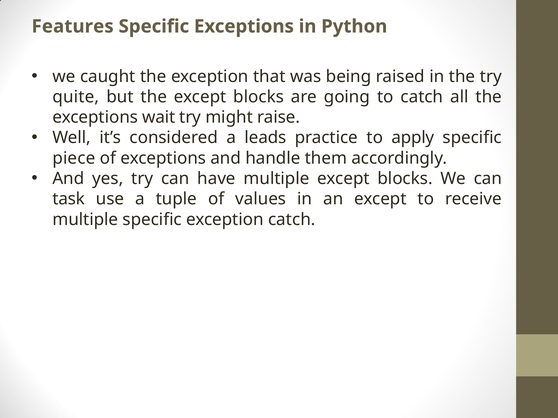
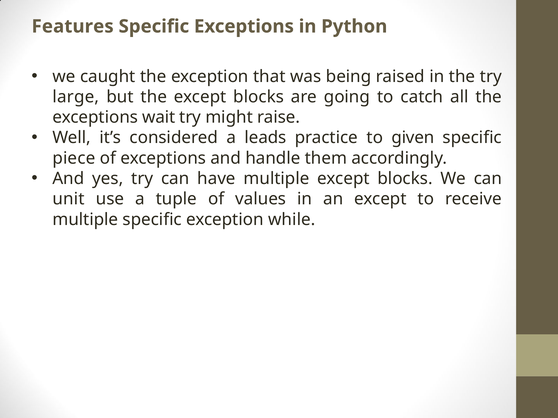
quite: quite -> large (76, 97)
apply: apply -> given (413, 138)
task: task -> unit (69, 199)
exception catch: catch -> while (292, 220)
